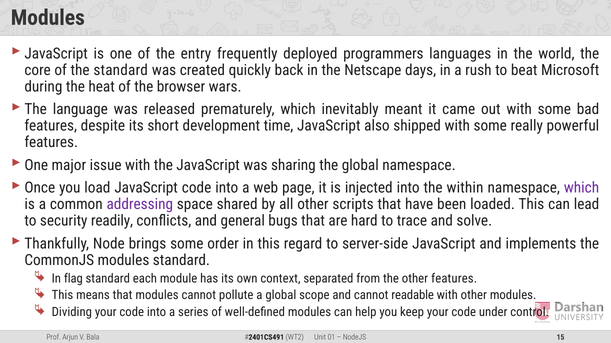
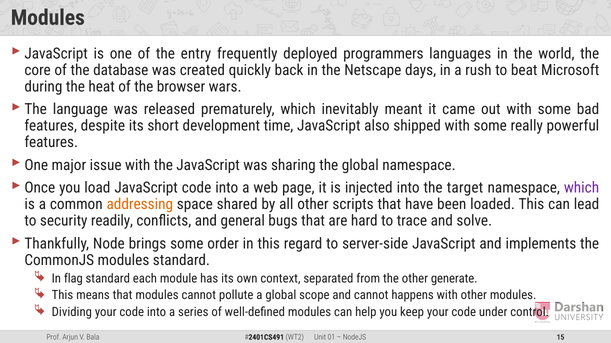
the standard: standard -> database (121, 70)
within: within -> target (465, 188)
addressing colour: purple -> orange (140, 205)
other features: features -> generate (454, 279)
readable: readable -> happens (413, 296)
